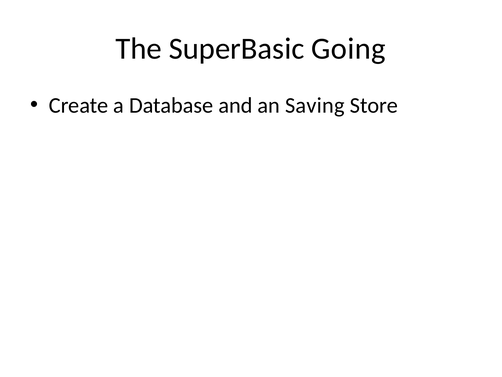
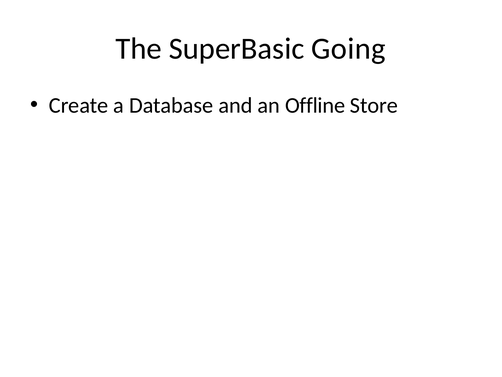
Saving: Saving -> Offline (315, 105)
